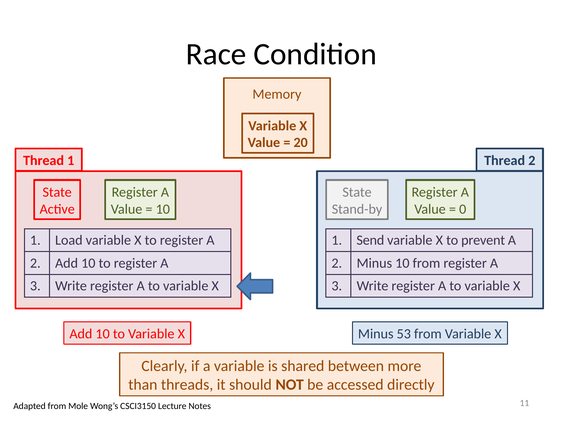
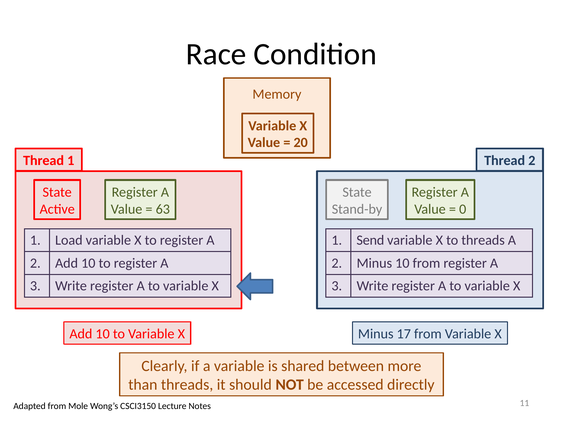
10: 10 -> 63 (163, 209)
to prevent: prevent -> threads (483, 240)
53: 53 -> 17 (404, 334)
